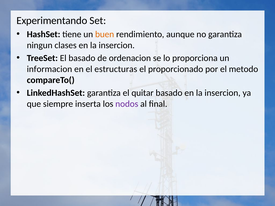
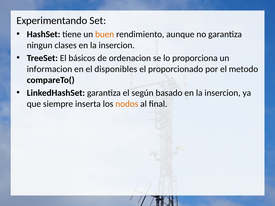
El basado: basado -> básicos (82, 58)
estructuras: estructuras -> disponibles (116, 69)
quitar: quitar -> según (143, 93)
nodos colour: purple -> orange (127, 104)
